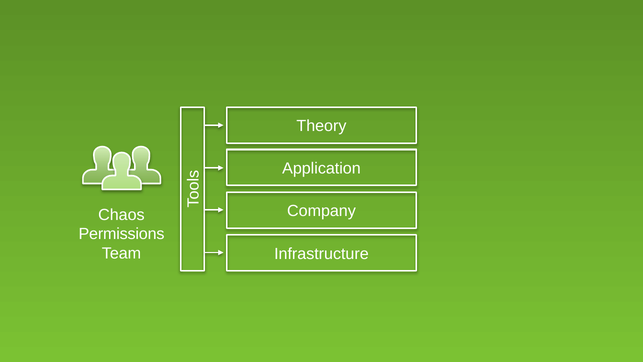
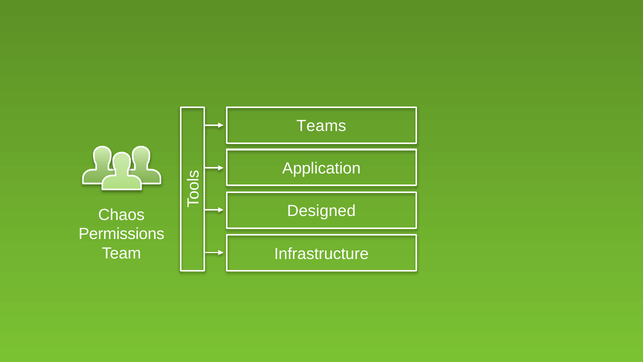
Theory: Theory -> Teams (321, 126)
Company: Company -> Designed (321, 211)
